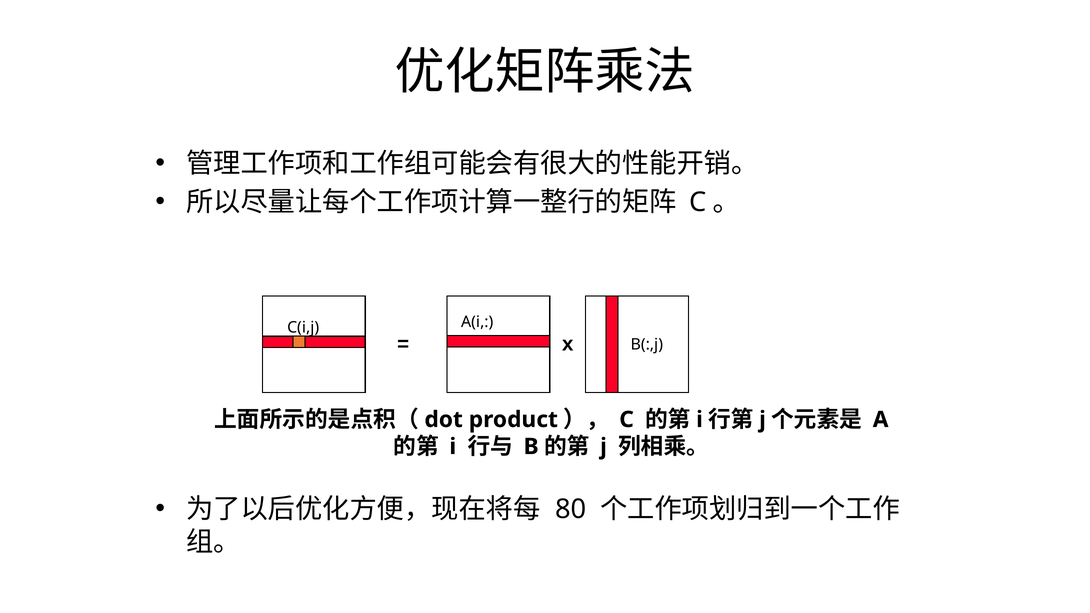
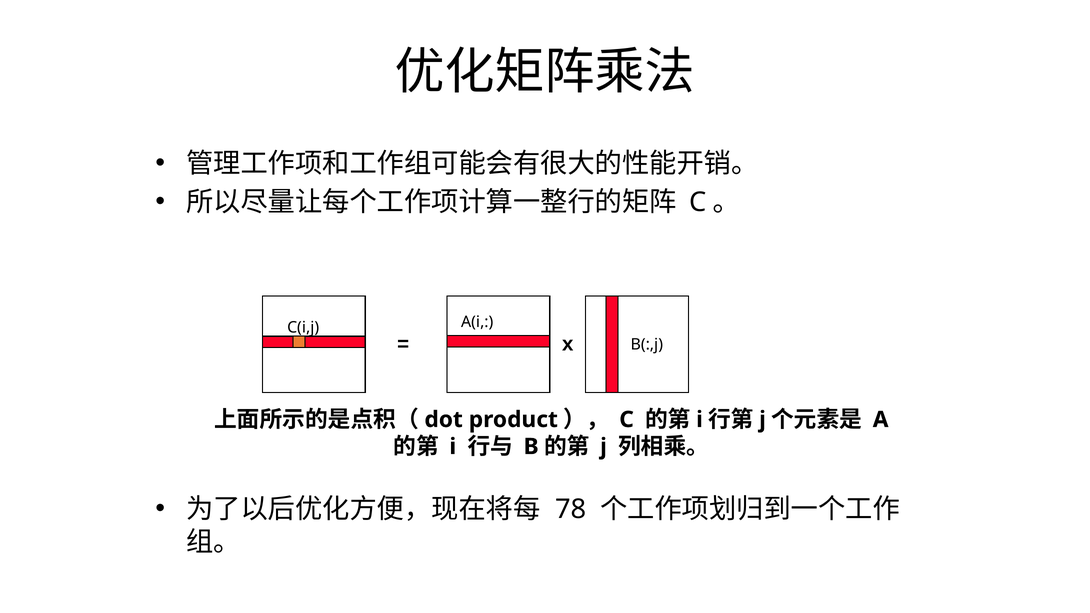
80: 80 -> 78 (571, 509)
